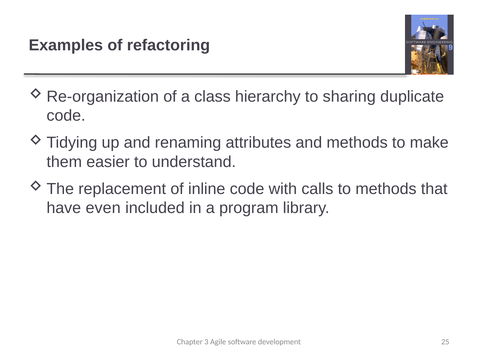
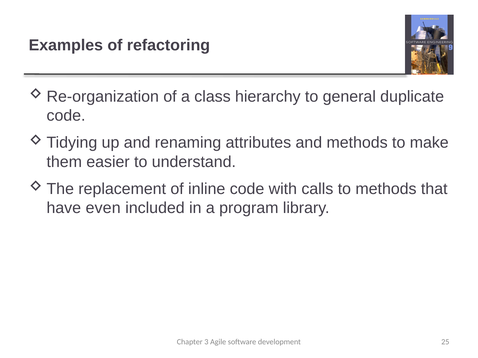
sharing: sharing -> general (349, 97)
